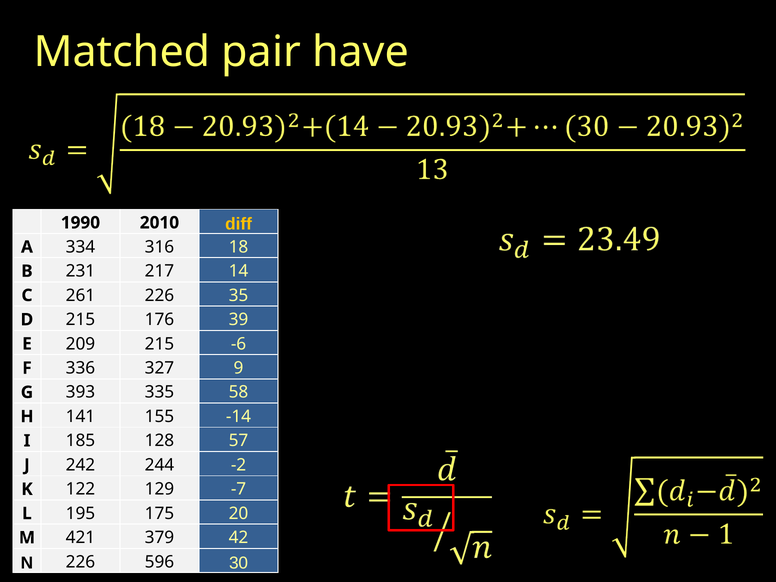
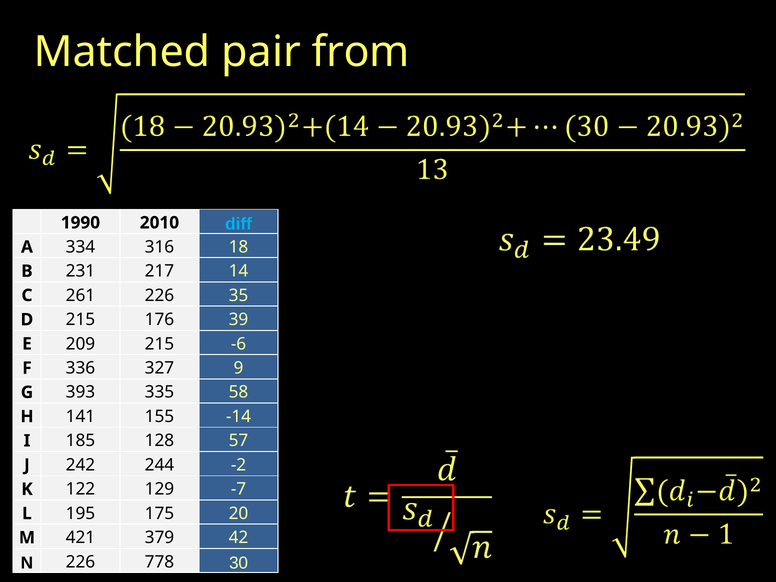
have: have -> from (361, 52)
diff colour: yellow -> light blue (239, 224)
596: 596 -> 778 (159, 562)
